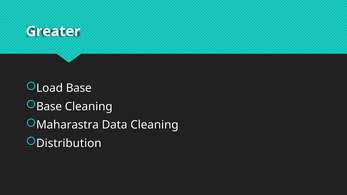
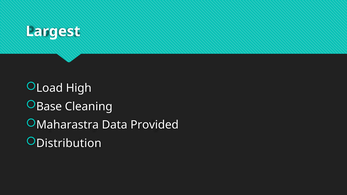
Greater: Greater -> Largest (53, 31)
Load Base: Base -> High (79, 88)
Data Cleaning: Cleaning -> Provided (155, 125)
